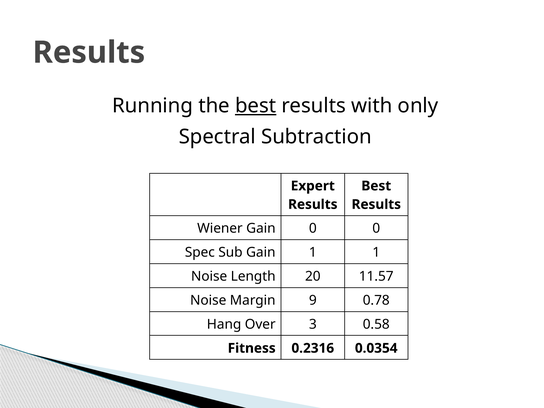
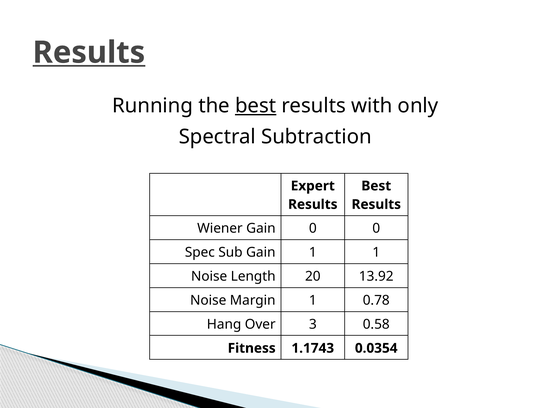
Results underline: none -> present (89, 52)
11.57: 11.57 -> 13.92 (376, 276)
Margin 9: 9 -> 1 (313, 300)
0.2316: 0.2316 -> 1.1743 (313, 348)
